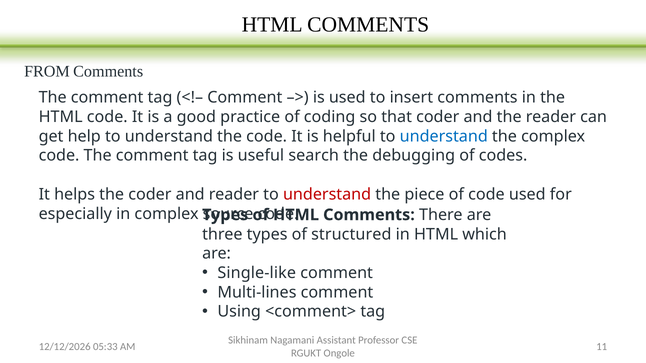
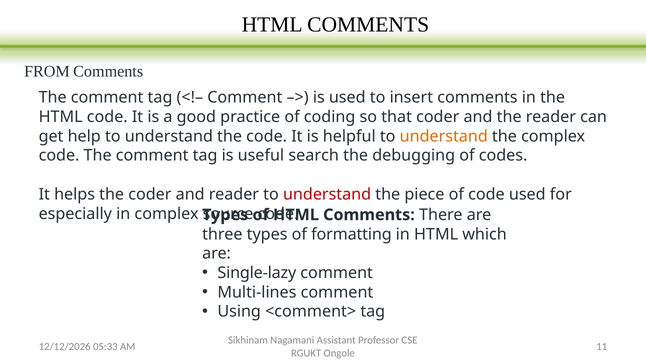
understand colour: blue -> orange (444, 136)
structured: structured -> formatting (351, 234)
Single-like: Single-like -> Single-lazy (257, 273)
